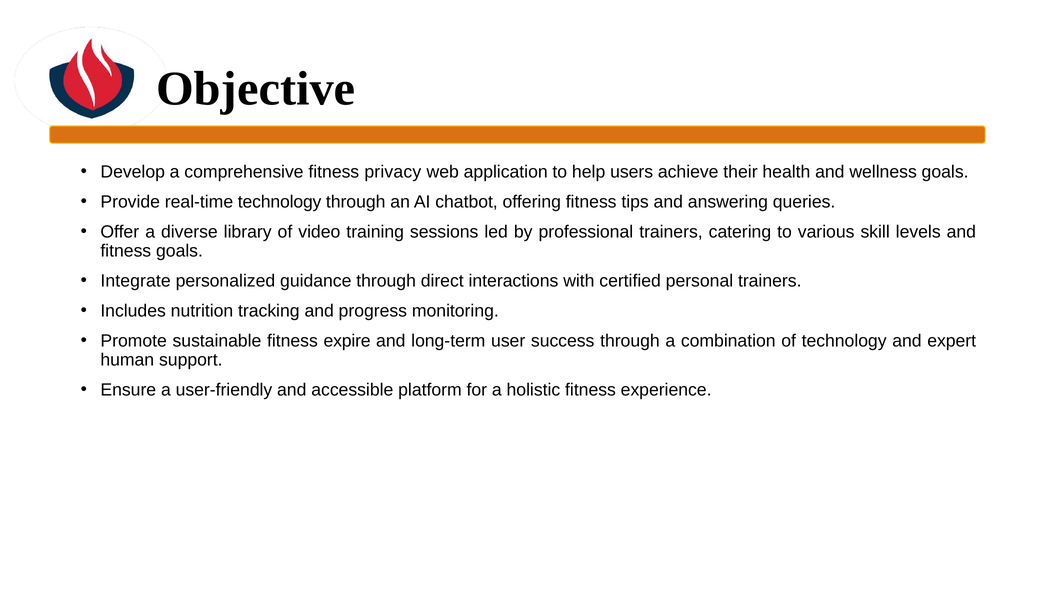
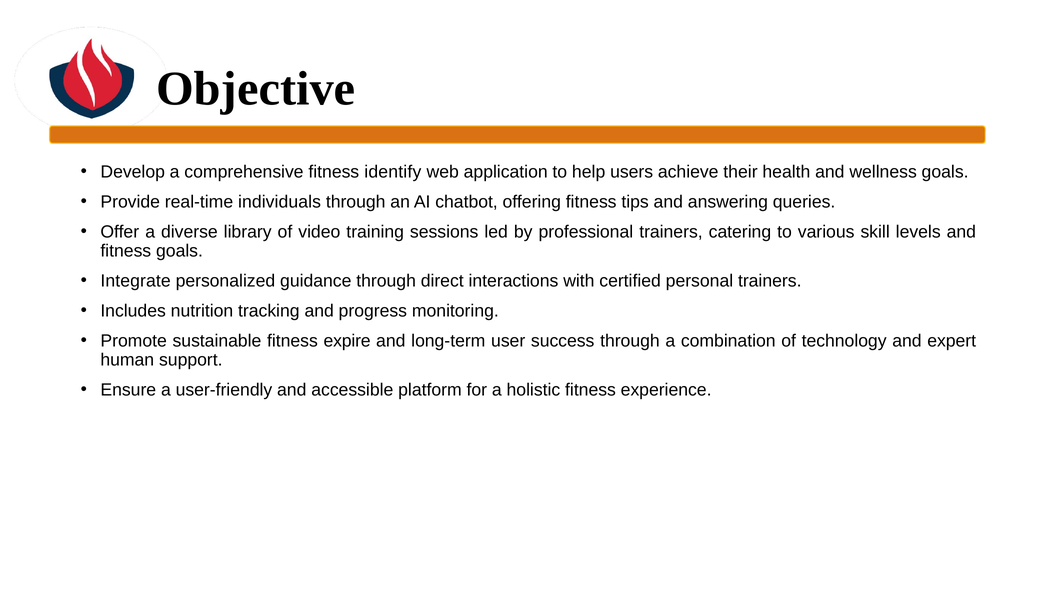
privacy: privacy -> identify (393, 172)
real-time technology: technology -> individuals (280, 202)
